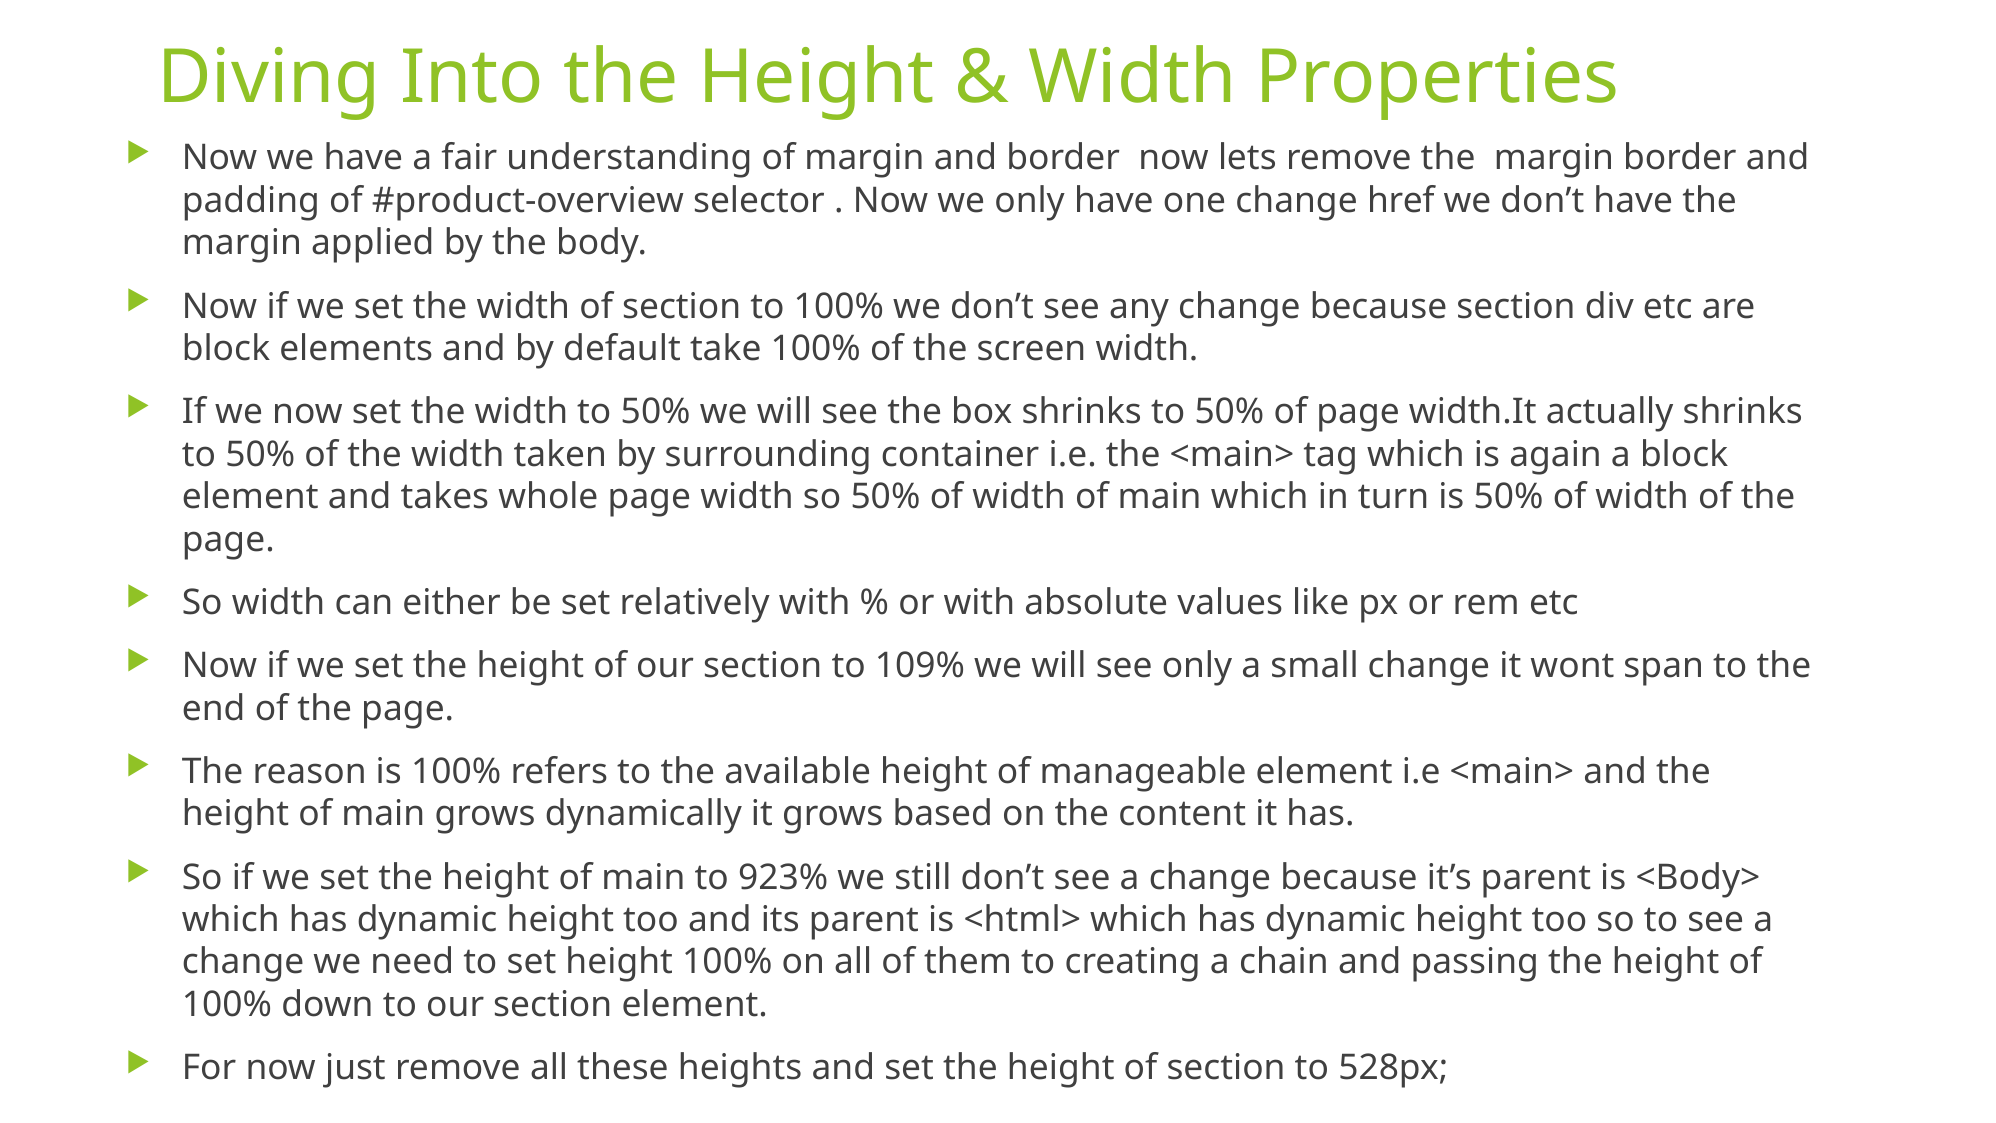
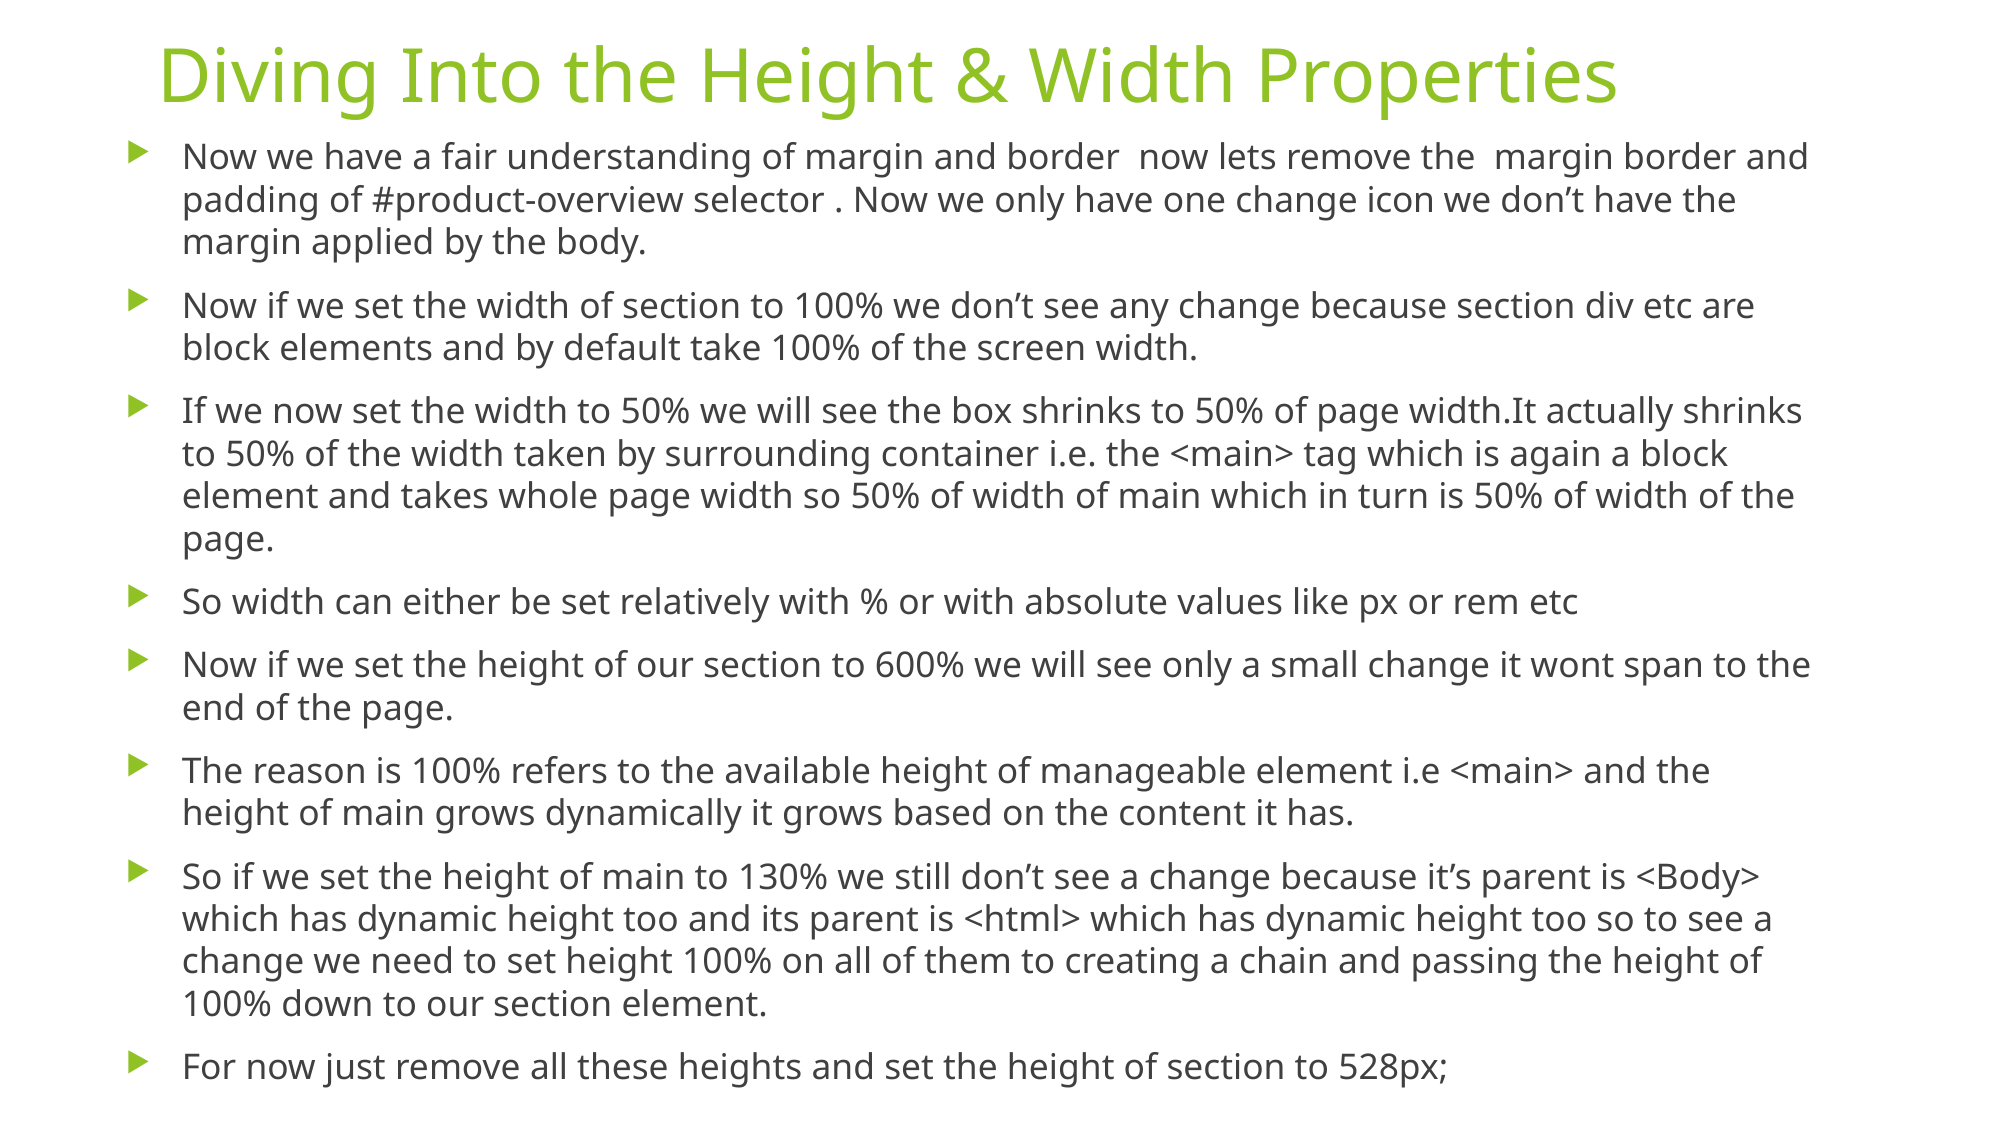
href: href -> icon (1401, 201)
109%: 109% -> 600% (920, 666)
923%: 923% -> 130% (783, 877)
